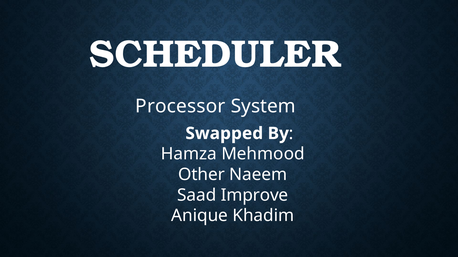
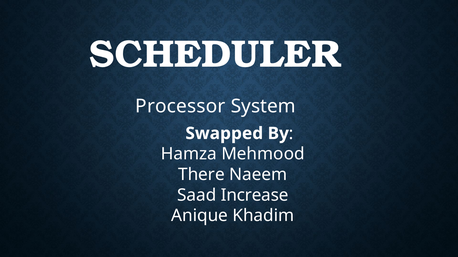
Other: Other -> There (201, 175)
Improve: Improve -> Increase (255, 196)
